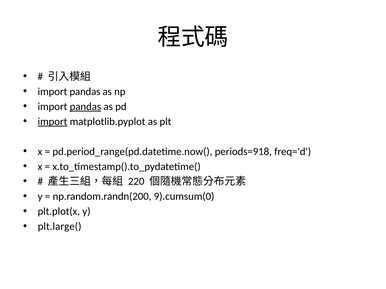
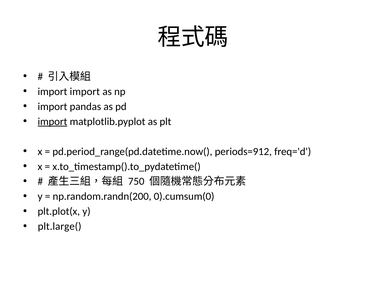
pandas: pandas -> import (85, 92)
pandas underline: present -> none (85, 107)
periods=918: periods=918 -> periods=912 (243, 152)
220: 220 -> 750 (136, 182)
9).cumsum(0: 9).cumsum(0 -> 0).cumsum(0 (184, 197)
